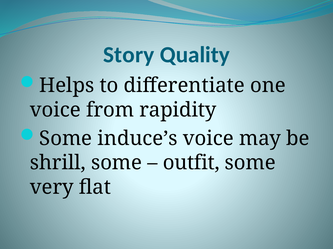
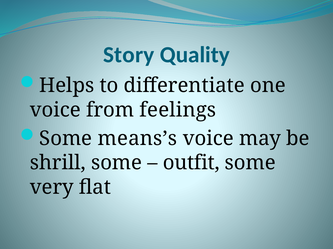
rapidity: rapidity -> feelings (178, 110)
induce’s: induce’s -> means’s (137, 139)
